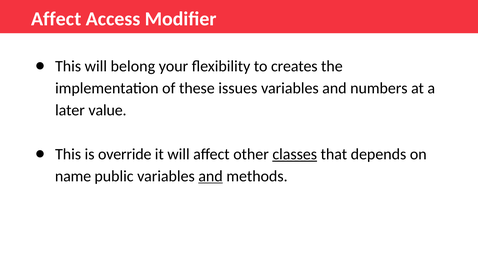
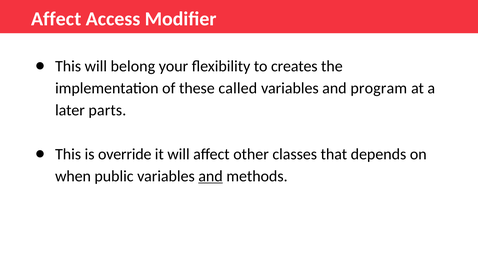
issues: issues -> called (238, 88)
numbers: numbers -> program (379, 88)
value: value -> parts (107, 110)
classes underline: present -> none (295, 154)
name: name -> when (73, 176)
